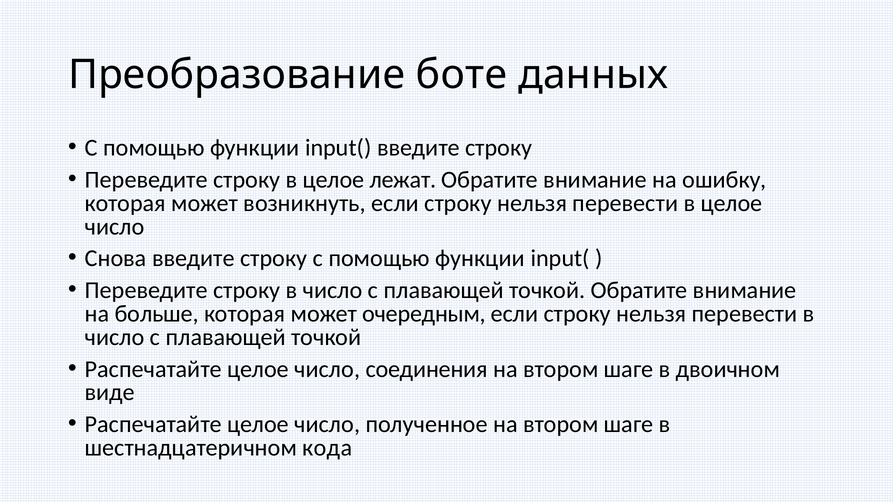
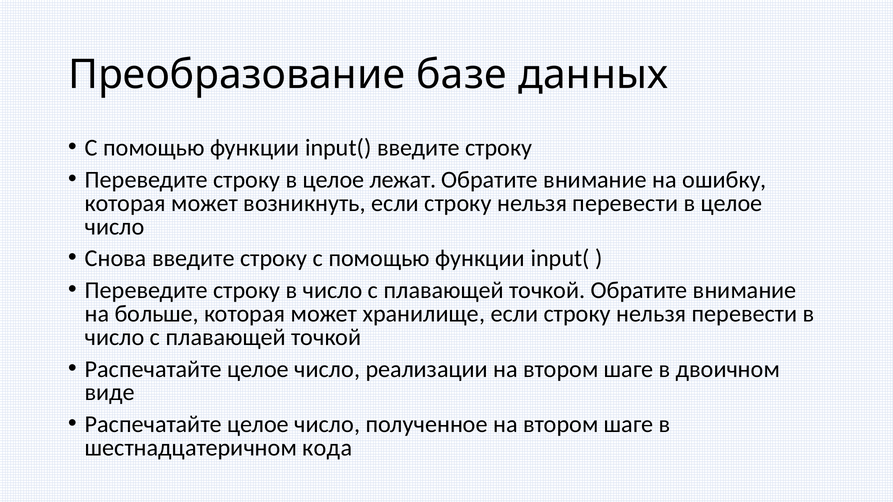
боте: боте -> базе (462, 75)
очередным: очередным -> хранилище (424, 314)
соединения: соединения -> реализации (427, 369)
